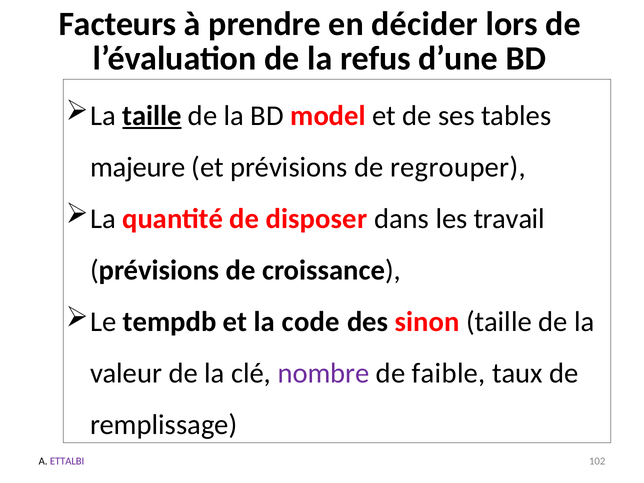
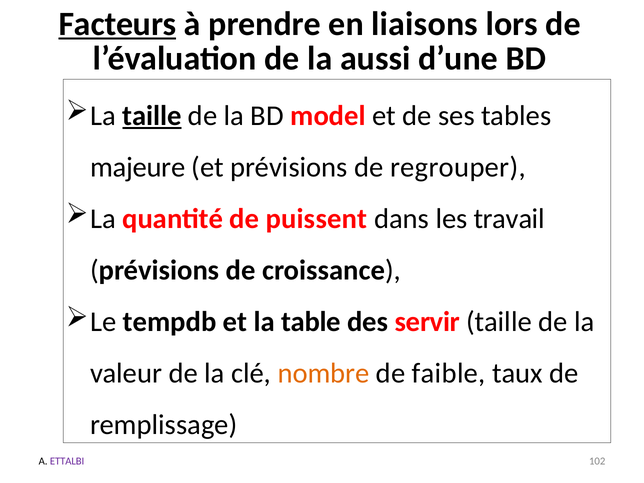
Facteurs underline: none -> present (118, 24)
décider: décider -> liaisons (425, 24)
refus: refus -> aussi (375, 59)
disposer: disposer -> puissent (316, 219)
code: code -> table (311, 322)
sinon: sinon -> servir (427, 322)
nombre colour: purple -> orange (324, 373)
